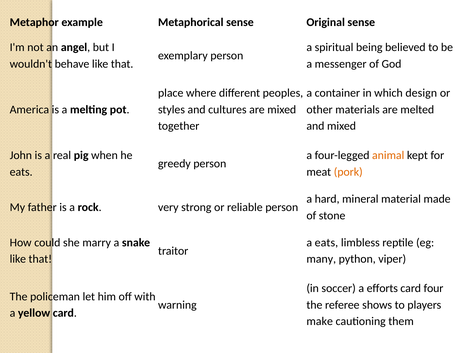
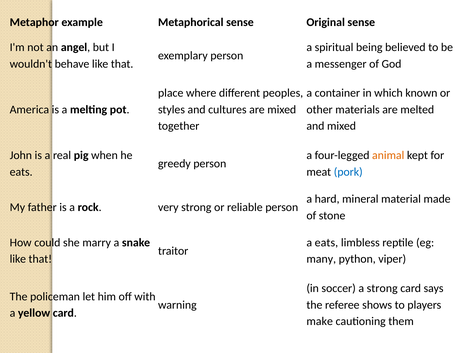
design: design -> known (421, 93)
pork colour: orange -> blue (348, 172)
a efforts: efforts -> strong (382, 289)
four: four -> says (434, 289)
